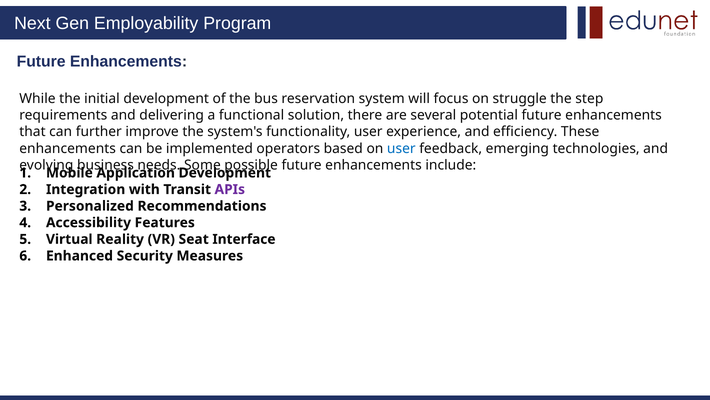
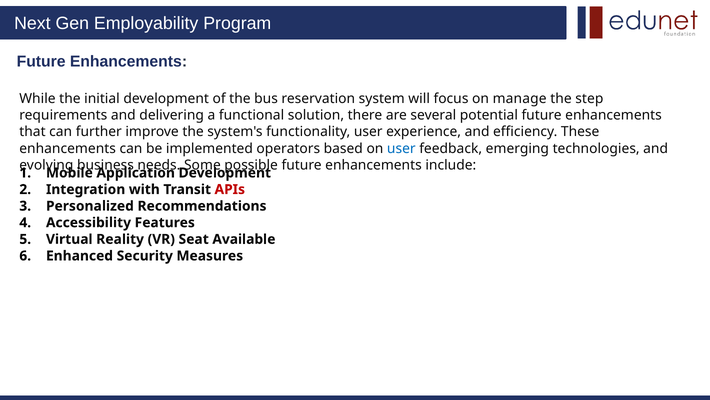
struggle: struggle -> manage (520, 99)
APIs colour: purple -> red (230, 189)
Interface: Interface -> Available (244, 239)
